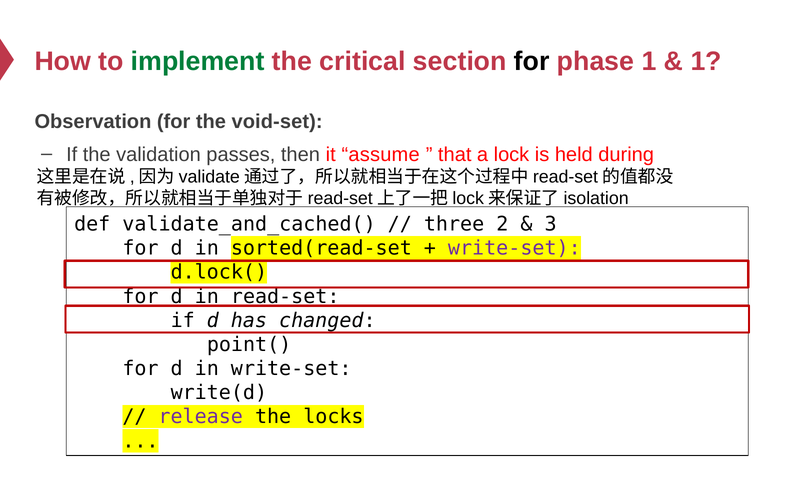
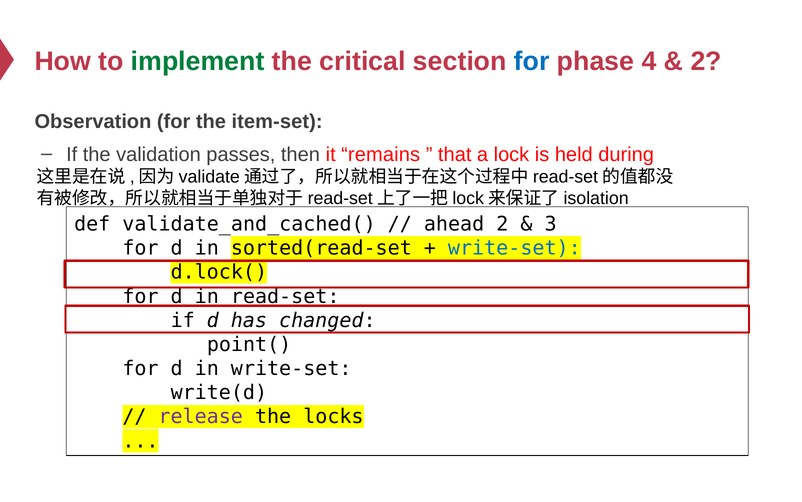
for colour: black -> blue (532, 61)
phase 1: 1 -> 4 (649, 61)
1: 1 -> 2 (706, 61)
void-set: void-set -> item-set (277, 121)
assume: assume -> remains (381, 154)
three: three -> ahead (454, 224)
write-set colour: purple -> blue (514, 248)
